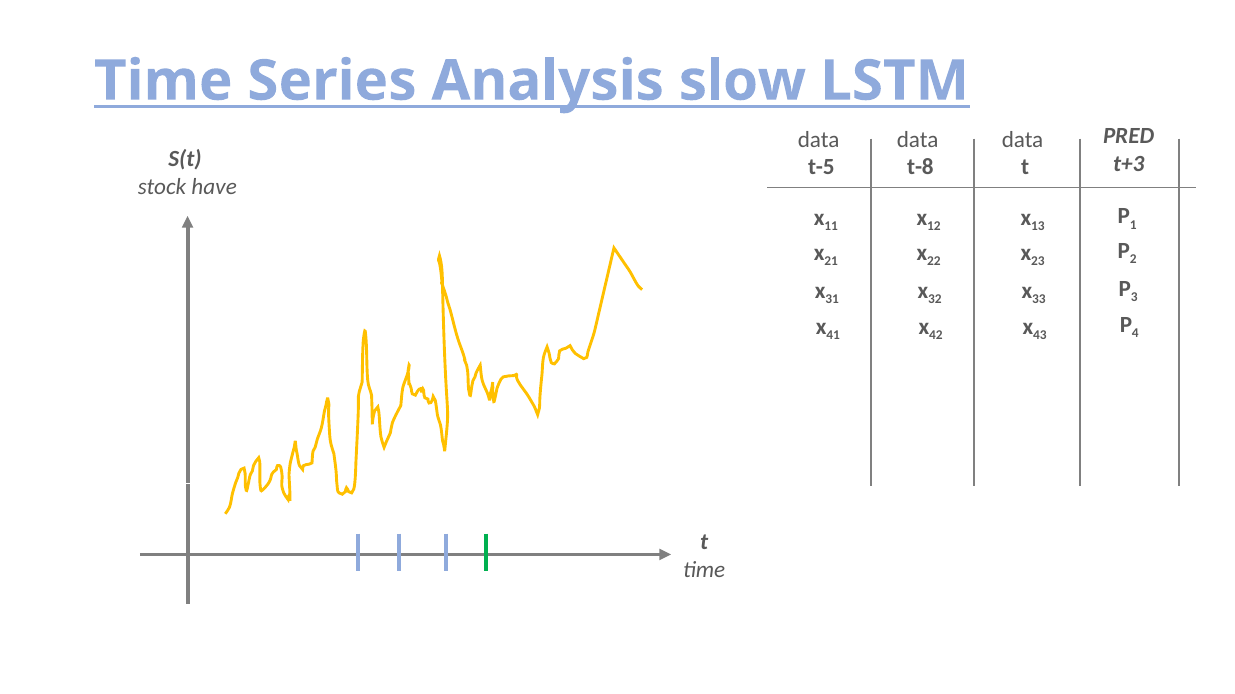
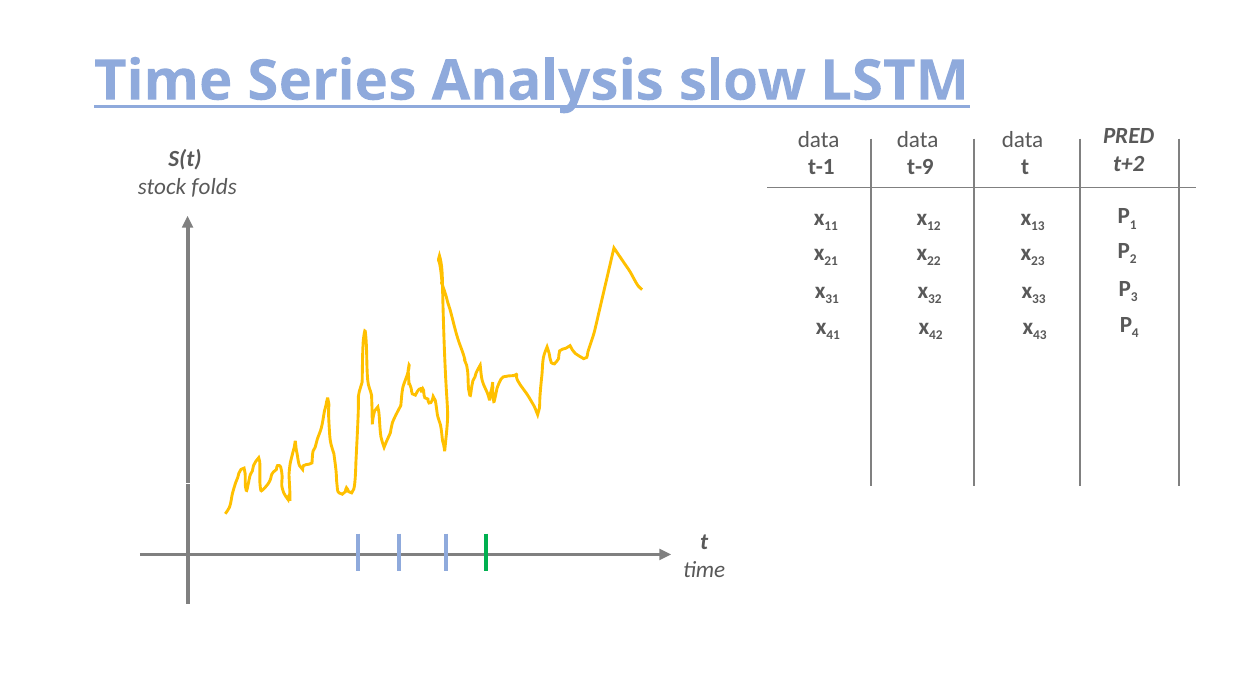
t+3: t+3 -> t+2 (1129, 164)
t-8: t-8 -> t-9 (920, 167)
t-5: t-5 -> t-1 (821, 168)
have: have -> folds (214, 187)
